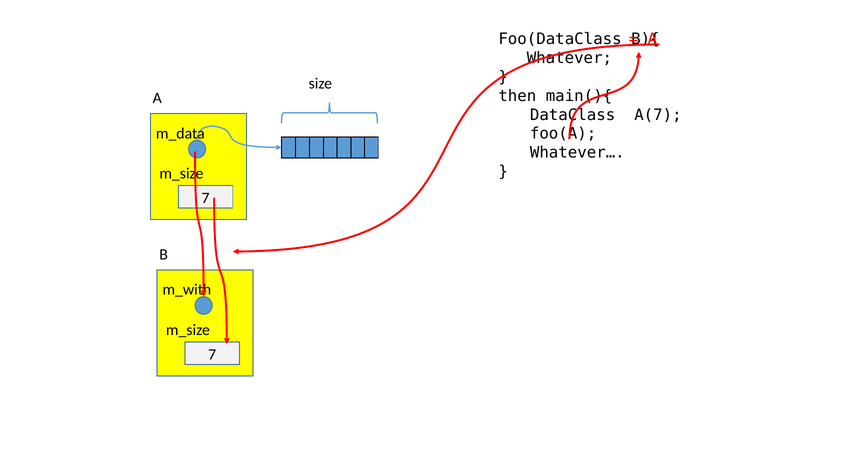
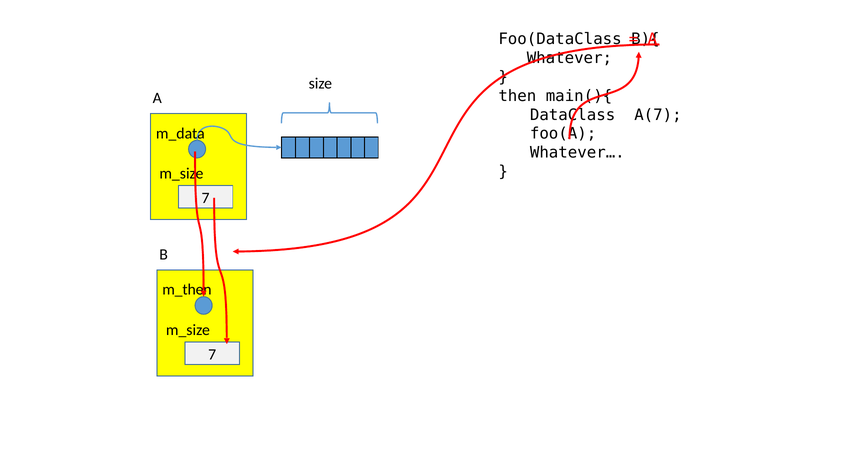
m_with: m_with -> m_then (187, 290)
